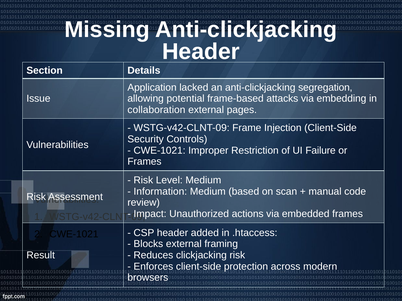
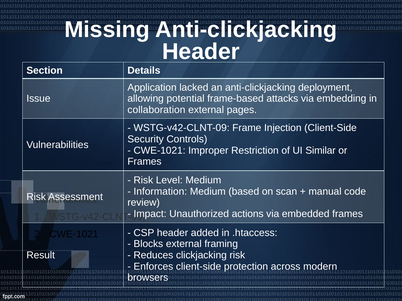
segregation: segregation -> deployment (325, 88)
Failure: Failure -> Similar (321, 151)
